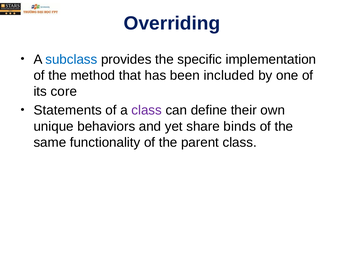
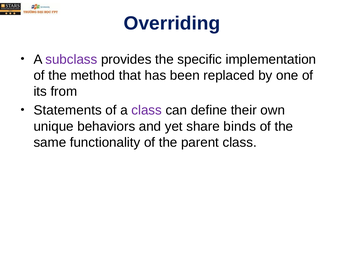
subclass colour: blue -> purple (71, 59)
included: included -> replaced (229, 75)
core: core -> from (64, 92)
